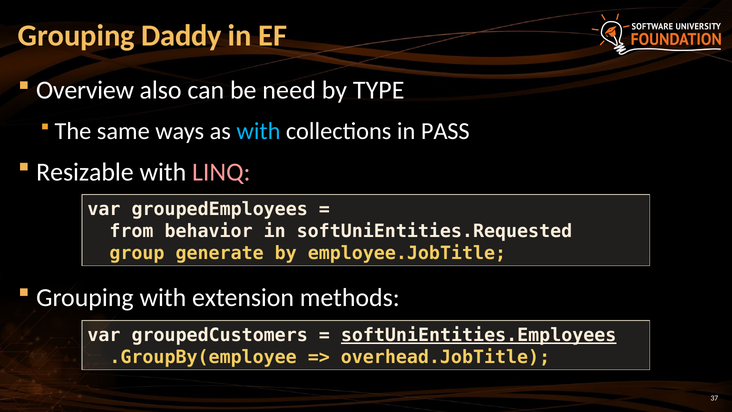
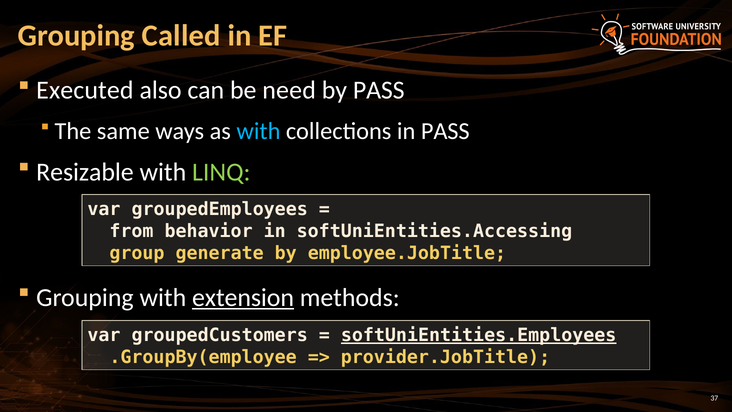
Daddy: Daddy -> Called (181, 36)
Overview: Overview -> Executed (85, 90)
by TYPE: TYPE -> PASS (379, 90)
LINQ colour: pink -> light green (221, 172)
softUniEntities.Requested: softUniEntities.Requested -> softUniEntities.Accessing (434, 231)
extension underline: none -> present (243, 297)
overhead.JobTitle: overhead.JobTitle -> provider.JobTitle (445, 357)
